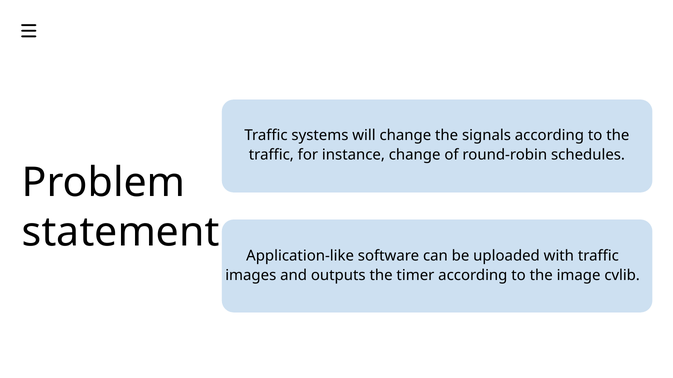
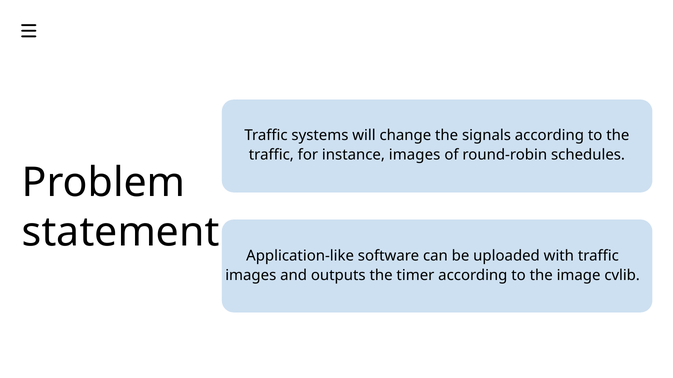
instance change: change -> images (415, 155)
